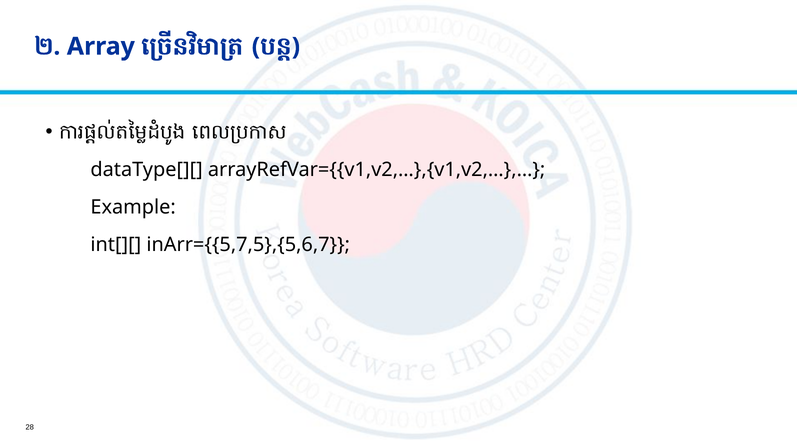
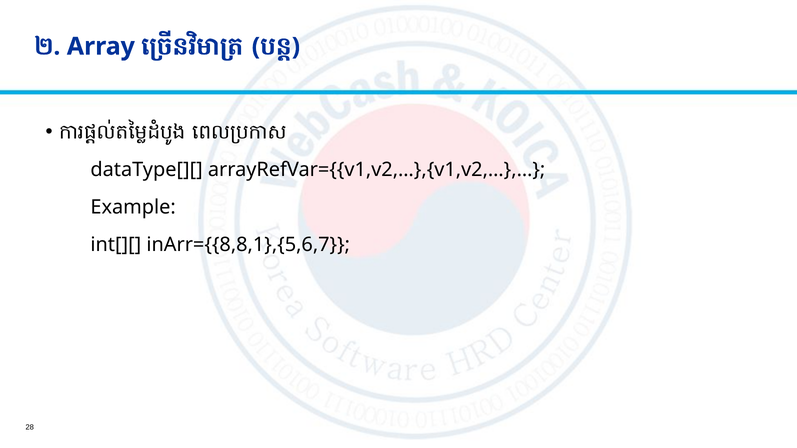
inArr={{5,7,5},{5,6,7: inArr={{5,7,5},{5,6,7 -> inArr={{8,8,1},{5,6,7 (248, 245)
